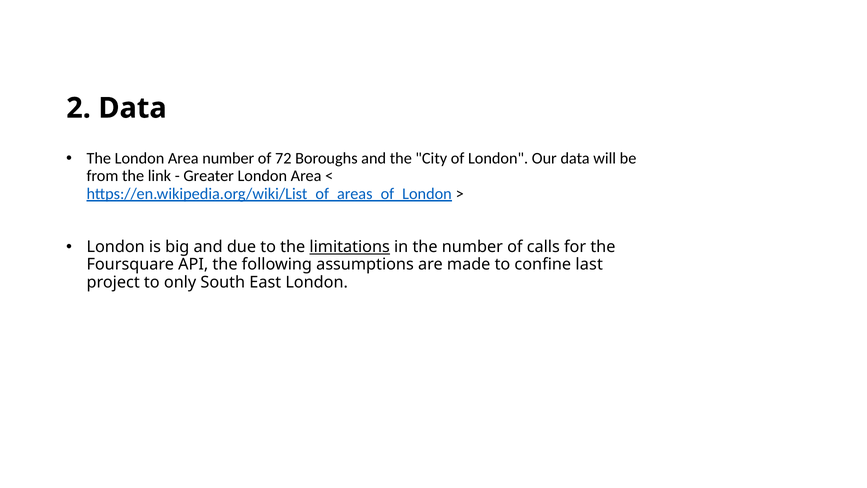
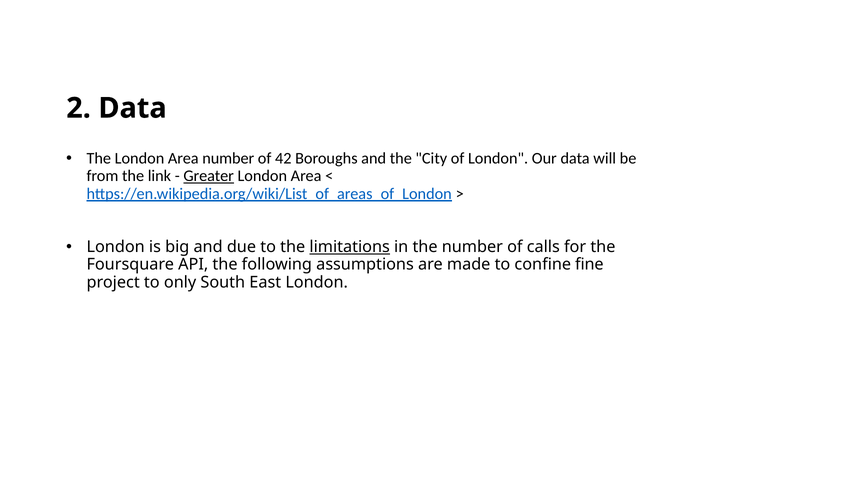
72: 72 -> 42 (283, 158)
Greater underline: none -> present (209, 176)
last: last -> fine (589, 264)
